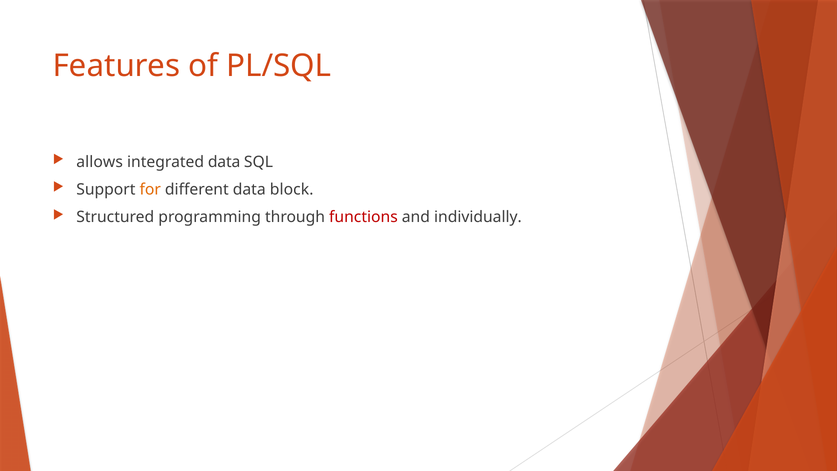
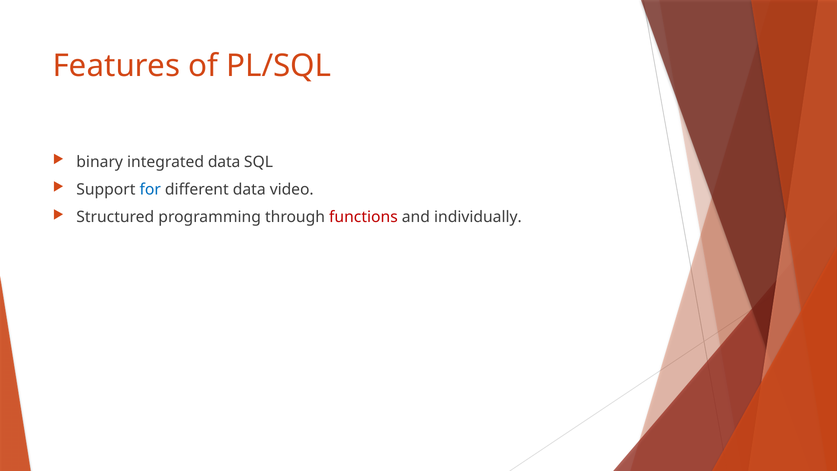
allows: allows -> binary (100, 162)
for colour: orange -> blue (150, 190)
block: block -> video (292, 190)
